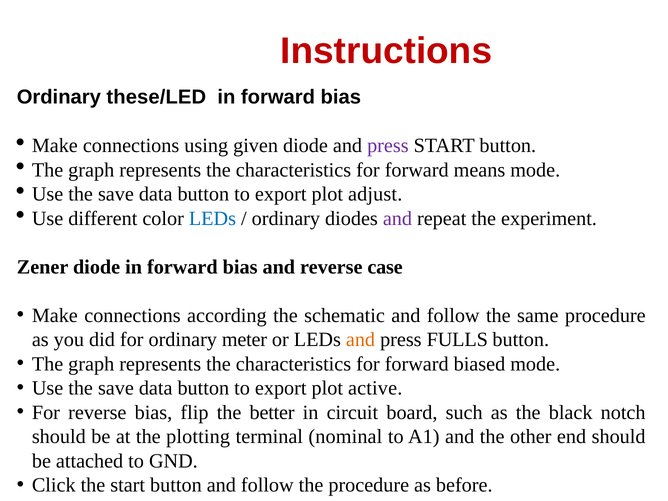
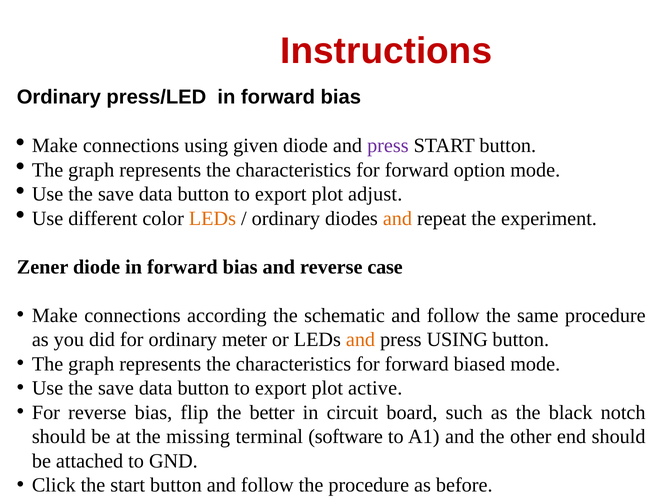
these/LED: these/LED -> press/LED (156, 97)
means: means -> option (479, 170)
LEDs colour: blue -> orange (212, 218)
and colour: purple -> orange (397, 218)
press FULLS: FULLS -> USING (457, 340)
plotting: plotting -> missing (198, 437)
nominal: nominal -> software (346, 437)
